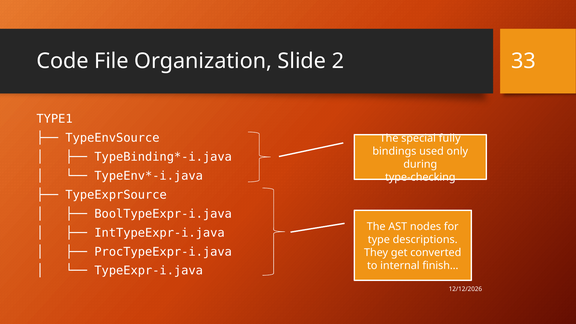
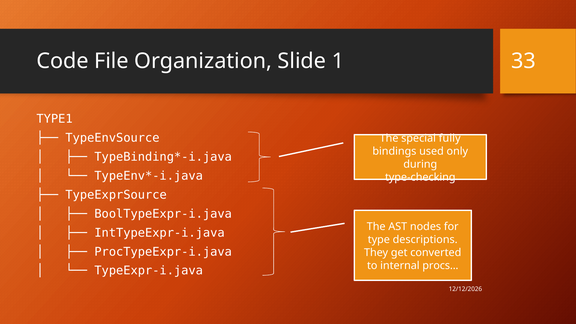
2: 2 -> 1 (338, 61)
finish: finish -> procs (440, 265)
